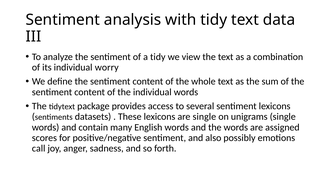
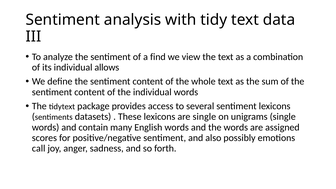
a tidy: tidy -> find (158, 57)
worry: worry -> allows (107, 67)
